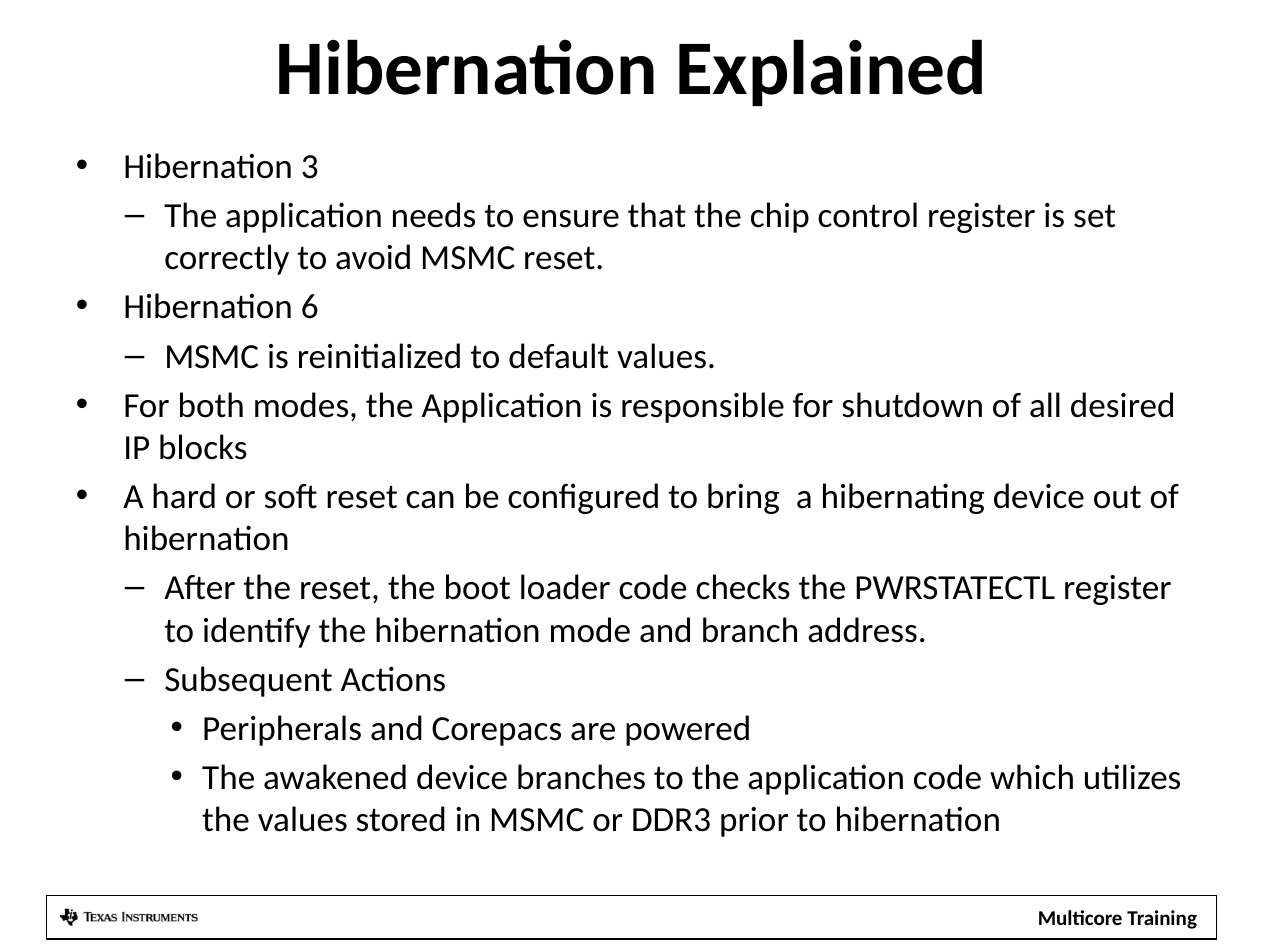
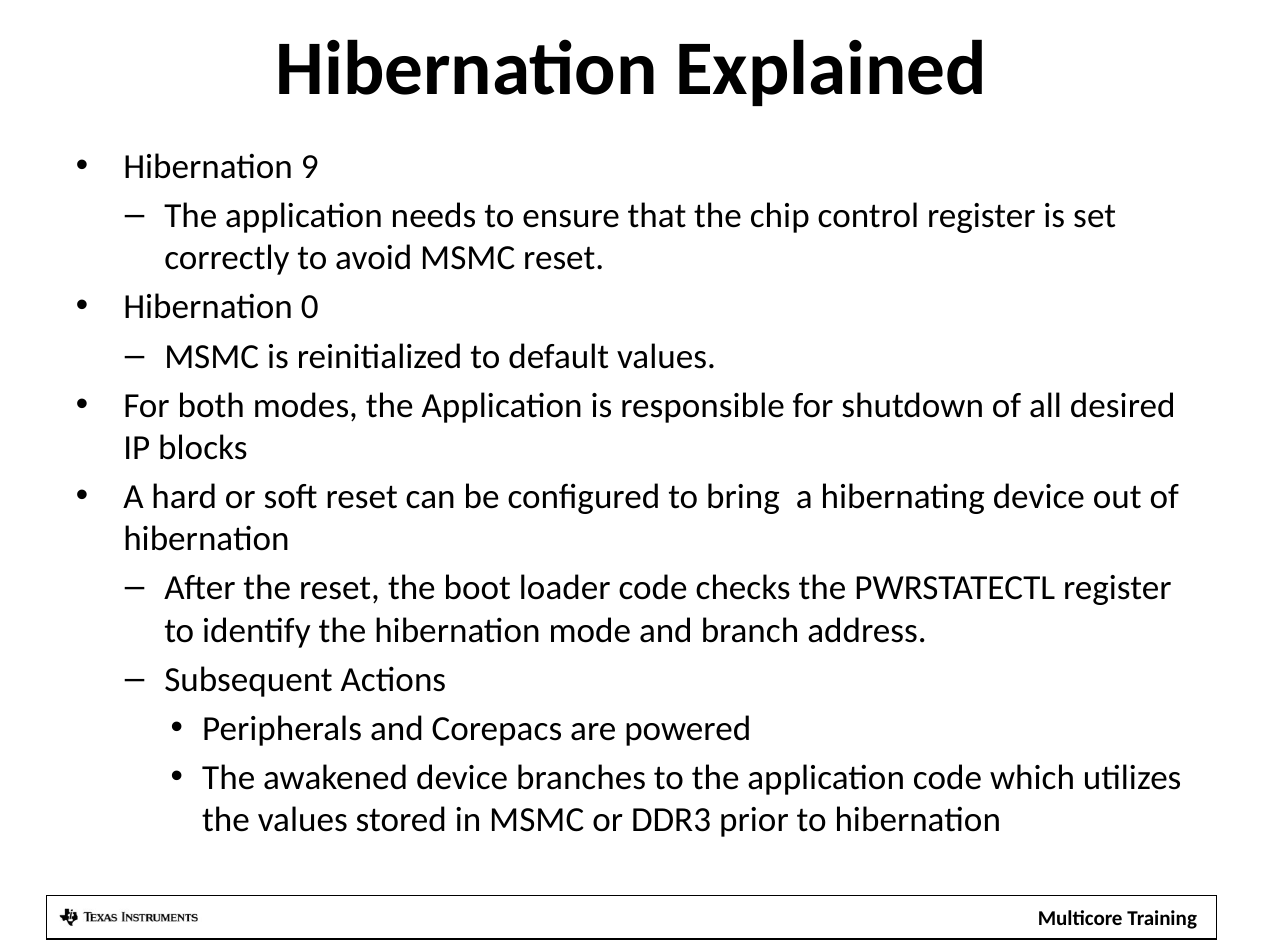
3: 3 -> 9 (310, 167)
6: 6 -> 0 (310, 307)
